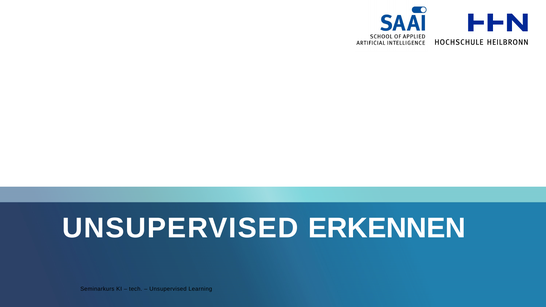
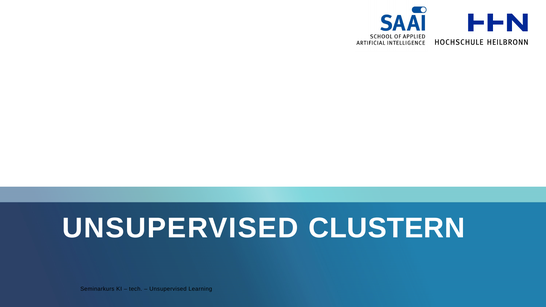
ERKENNEN: ERKENNEN -> CLUSTERN (387, 228)
